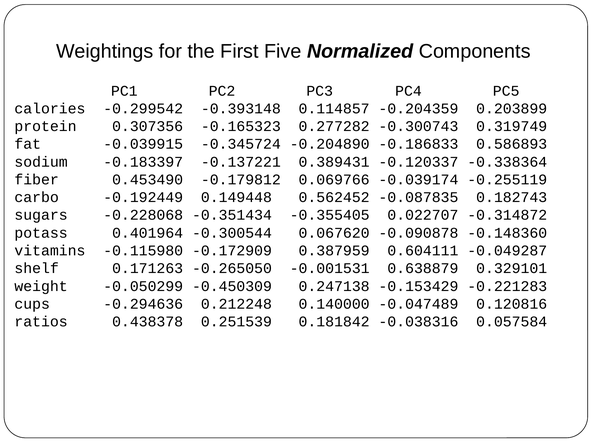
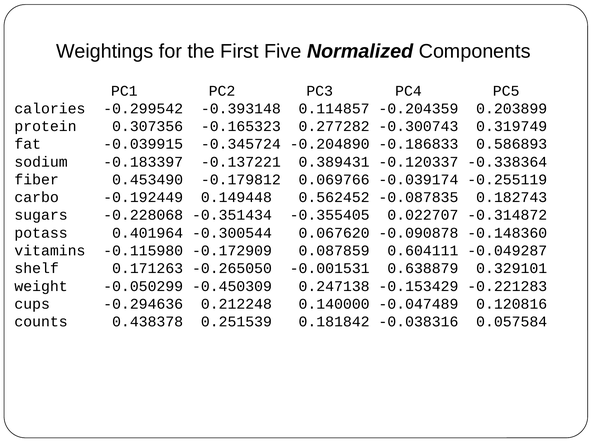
0.387959: 0.387959 -> 0.087859 (334, 251)
ratios: ratios -> counts (41, 322)
